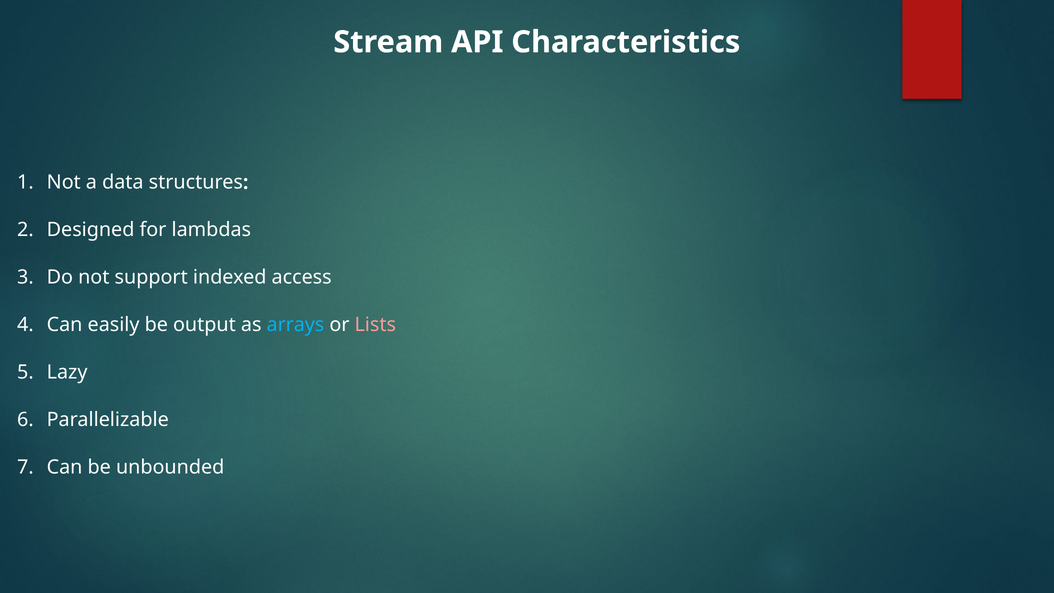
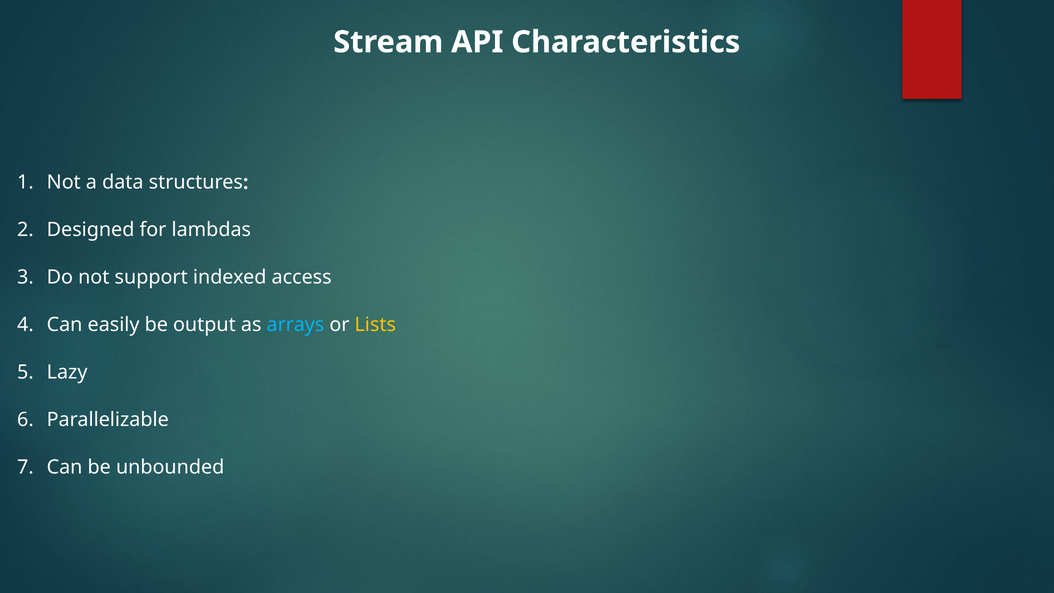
Lists colour: pink -> yellow (375, 325)
